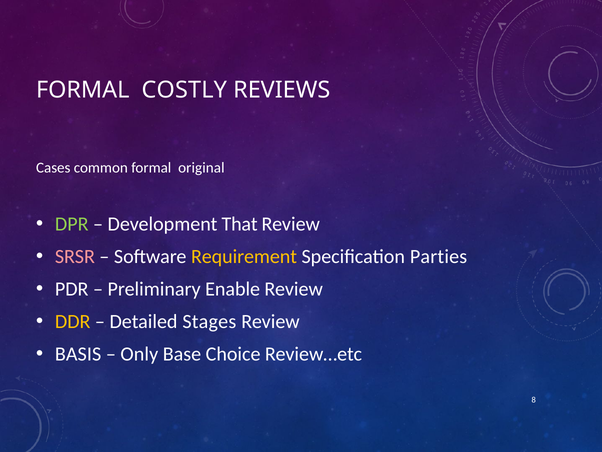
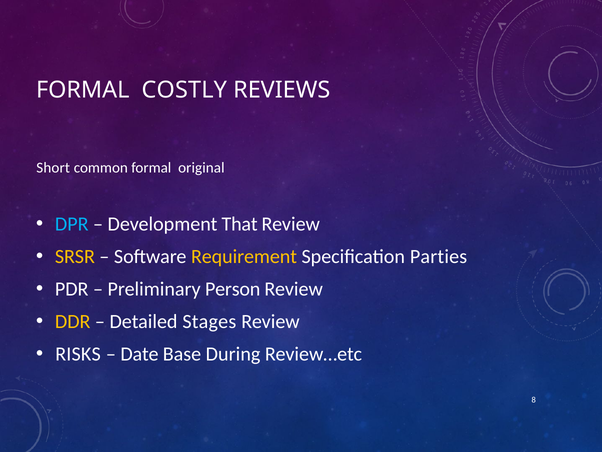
Cases: Cases -> Short (53, 168)
DPR colour: light green -> light blue (72, 224)
SRSR colour: pink -> yellow (75, 257)
Enable: Enable -> Person (233, 289)
BASIS: BASIS -> RISKS (78, 354)
Only: Only -> Date (139, 354)
Choice: Choice -> During (233, 354)
